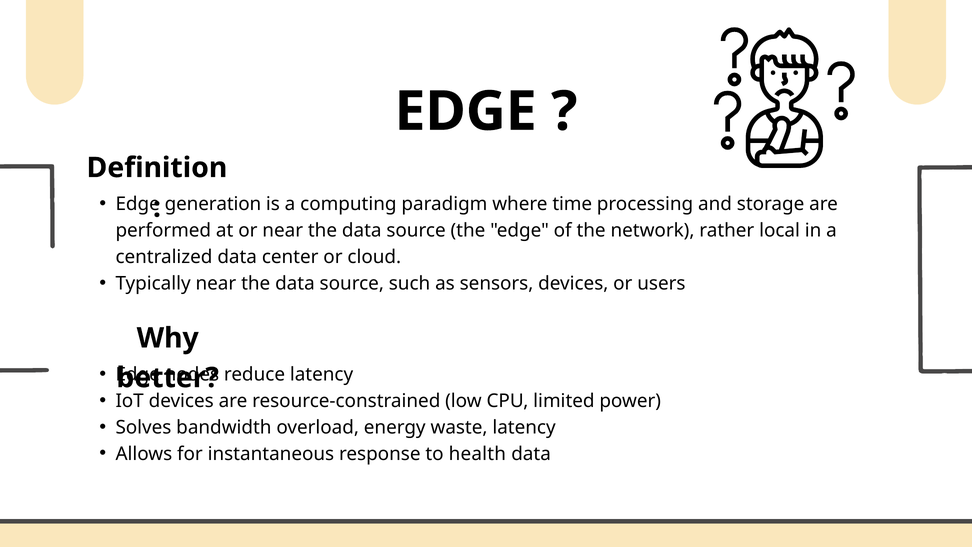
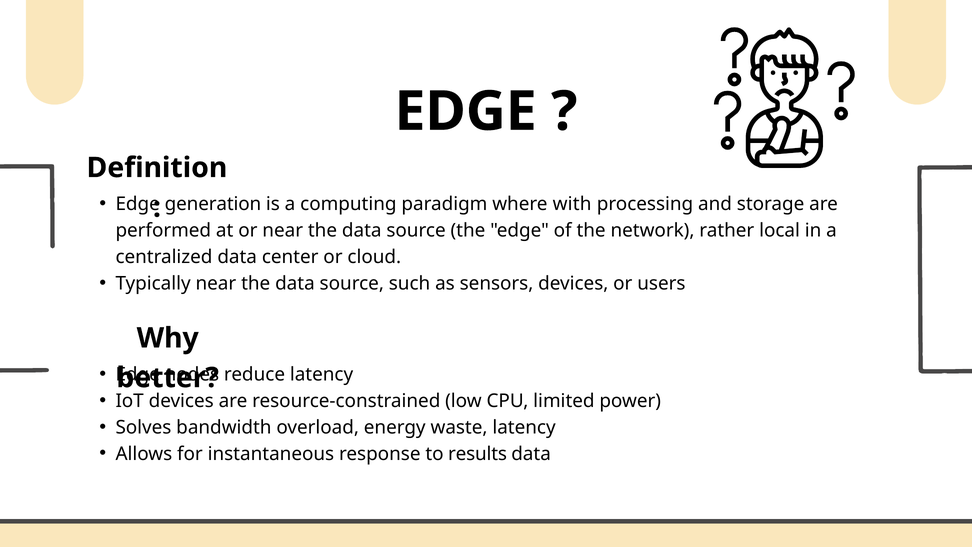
time: time -> with (572, 204)
health: health -> results (478, 454)
